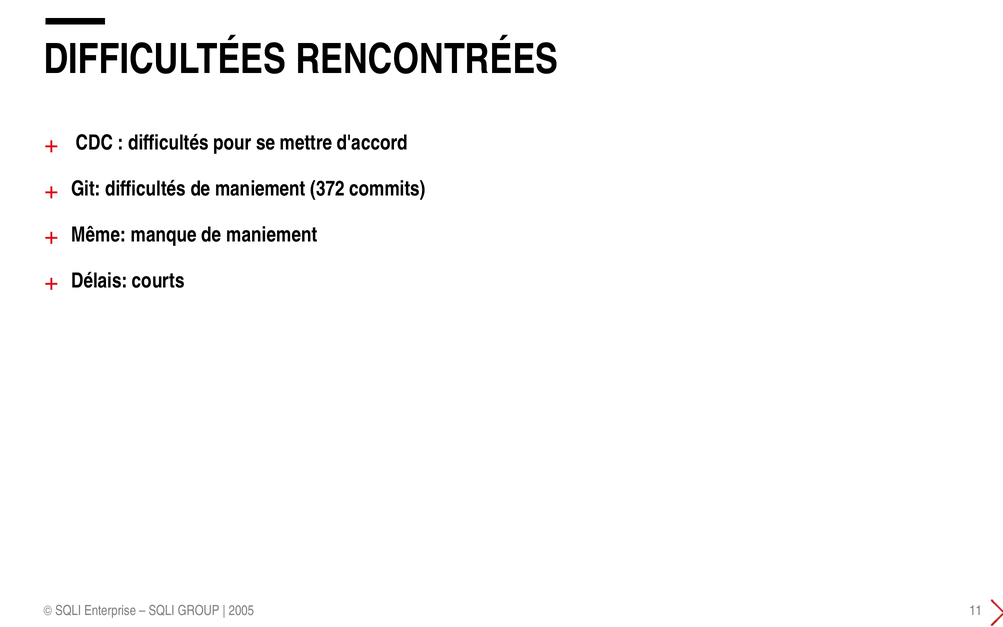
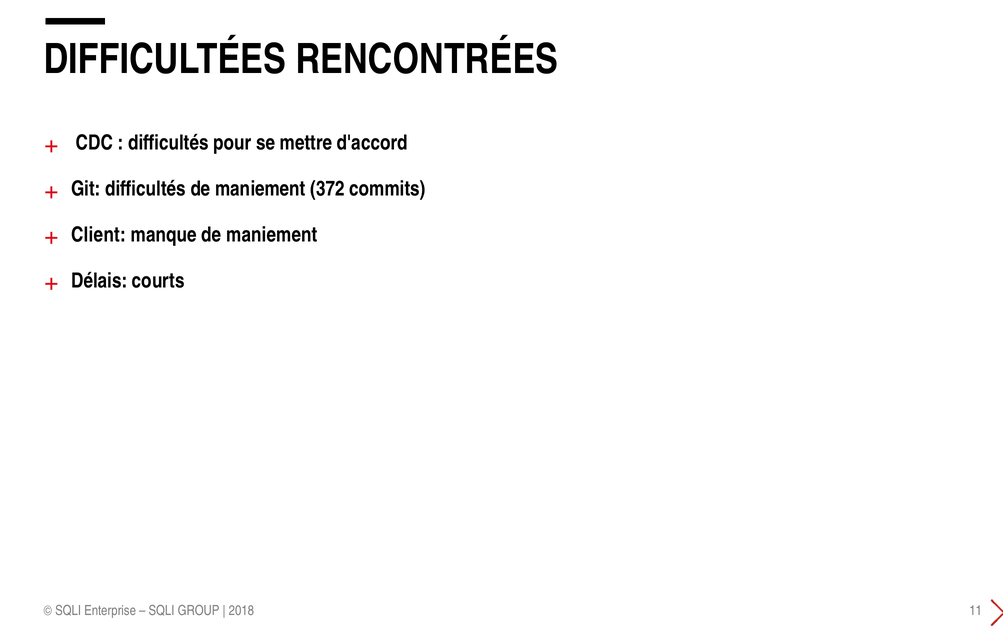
Même: Même -> Client (99, 235)
2005: 2005 -> 2018 (241, 610)
